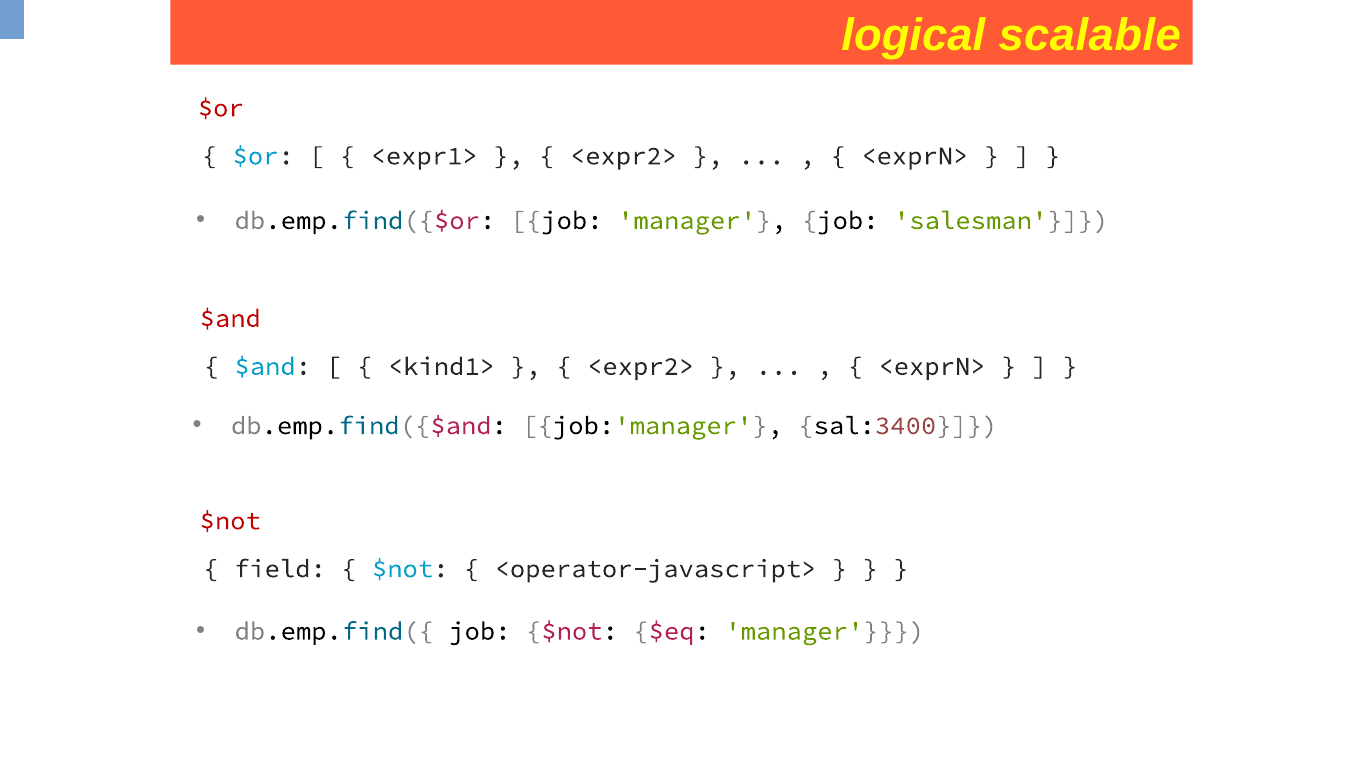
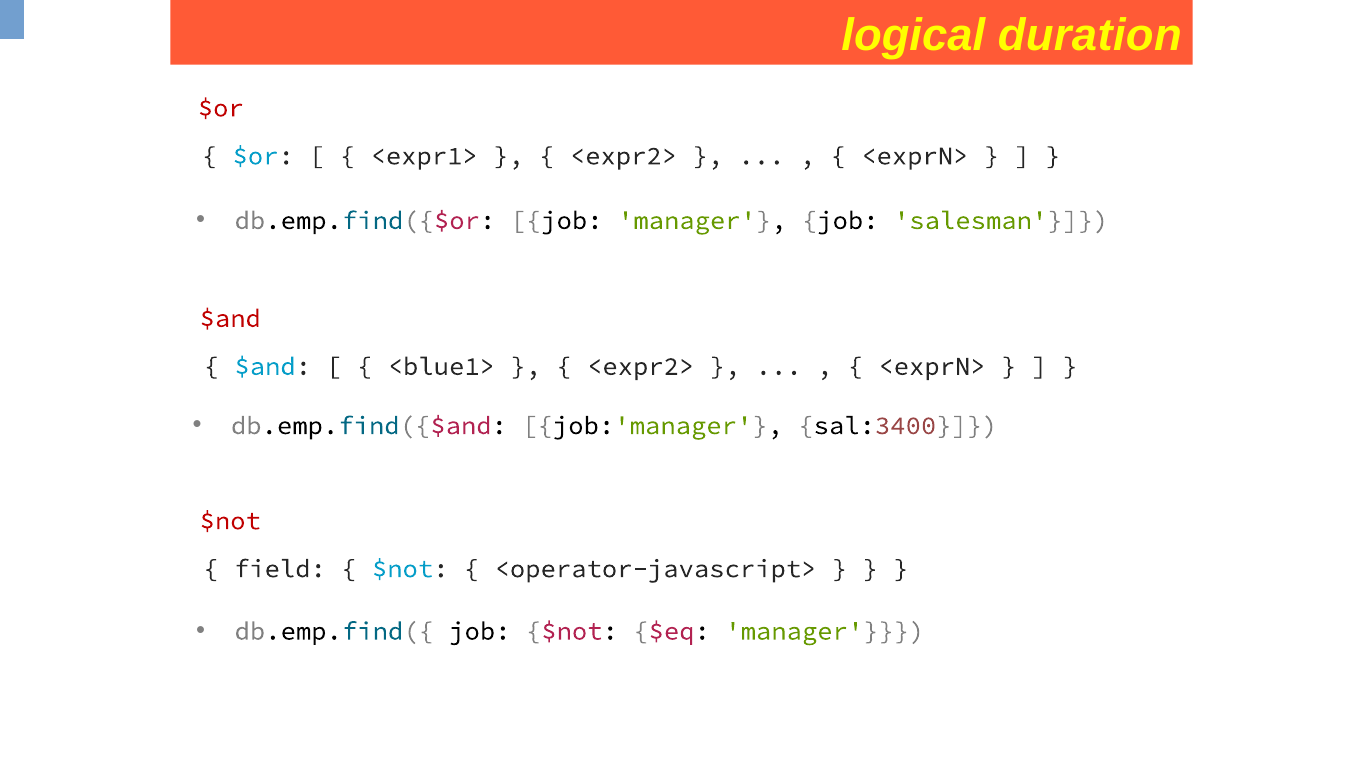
scalable: scalable -> duration (1090, 35)
<kind1>: <kind1> -> <blue1> (441, 366)
